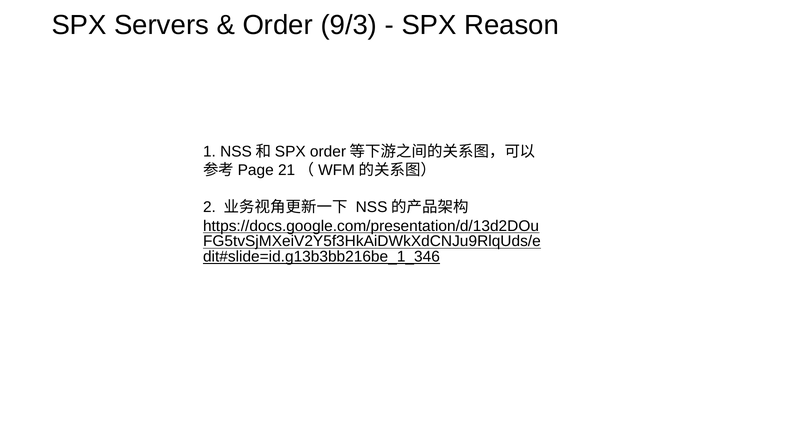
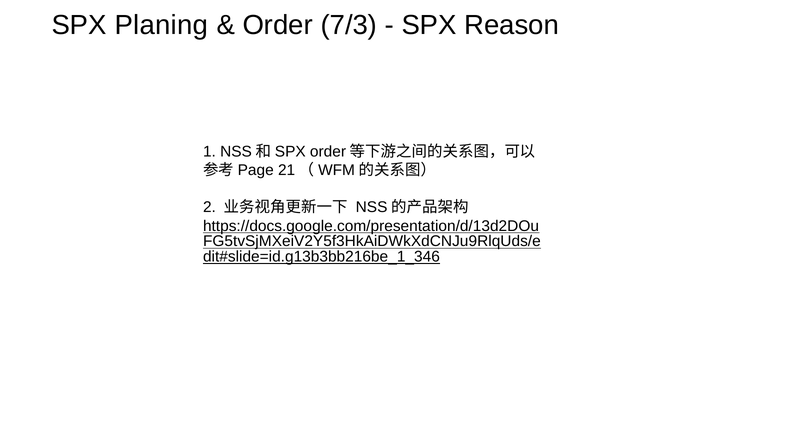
Servers: Servers -> Planing (161, 25)
9/3: 9/3 -> 7/3 (349, 25)
